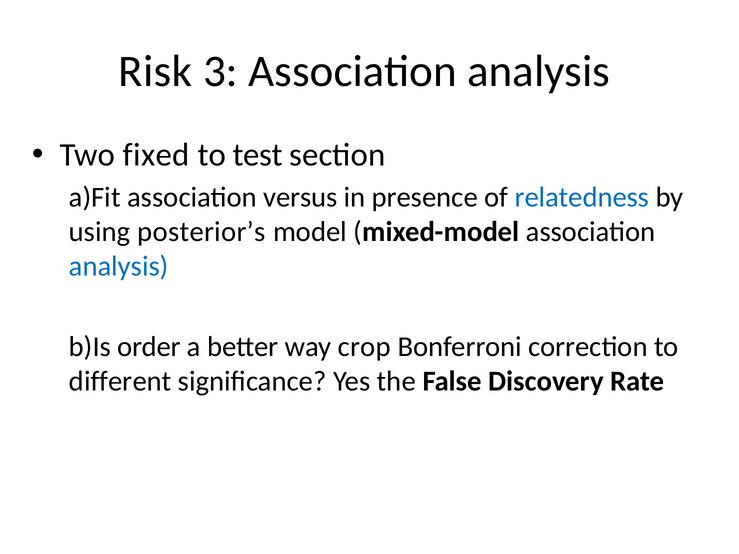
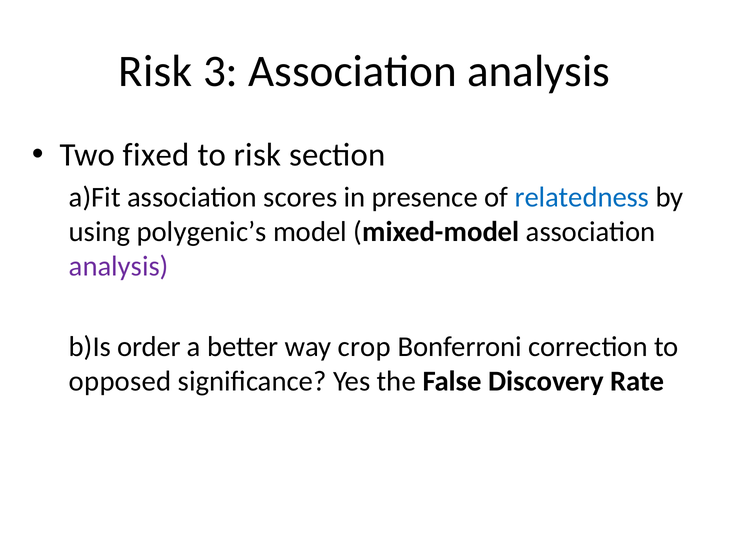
to test: test -> risk (258, 155)
versus: versus -> scores (300, 197)
posterior’s: posterior’s -> polygenic’s (202, 232)
analysis colour: blue -> purple (119, 266)
different: different -> opposed (120, 382)
